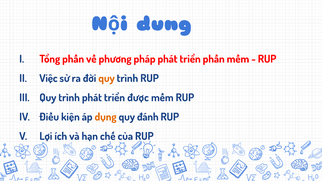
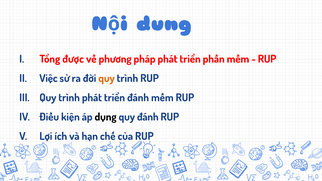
Tổng phần: phần -> được (73, 59)
triển được: được -> đánh (138, 98)
dụng colour: orange -> black (106, 117)
